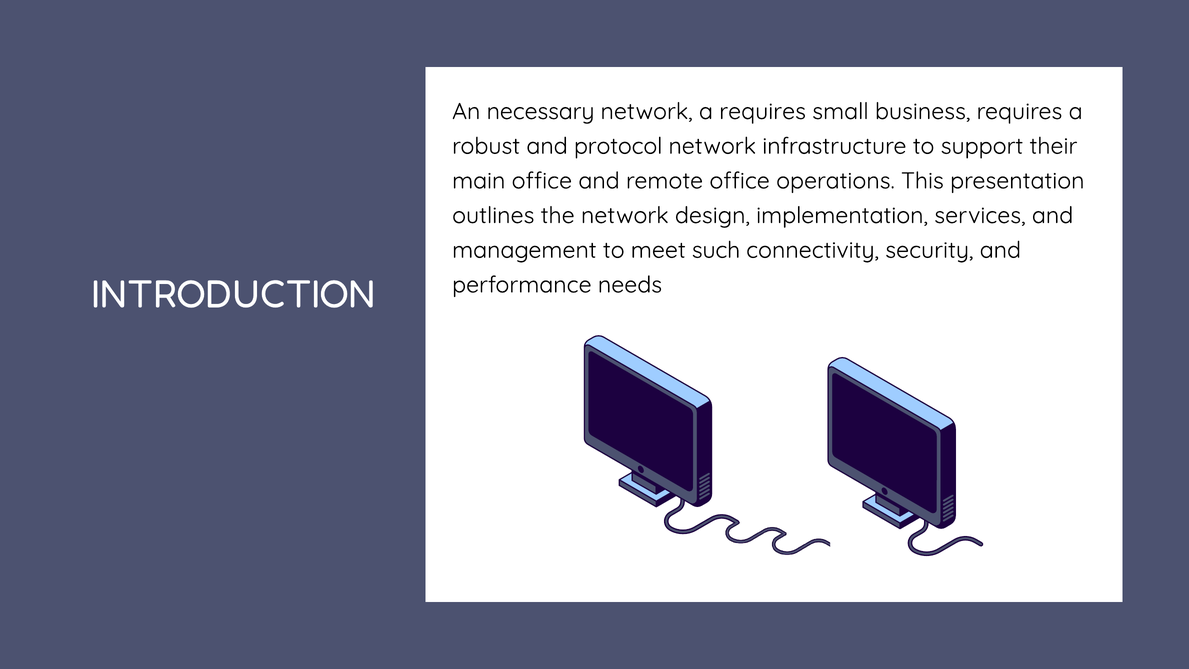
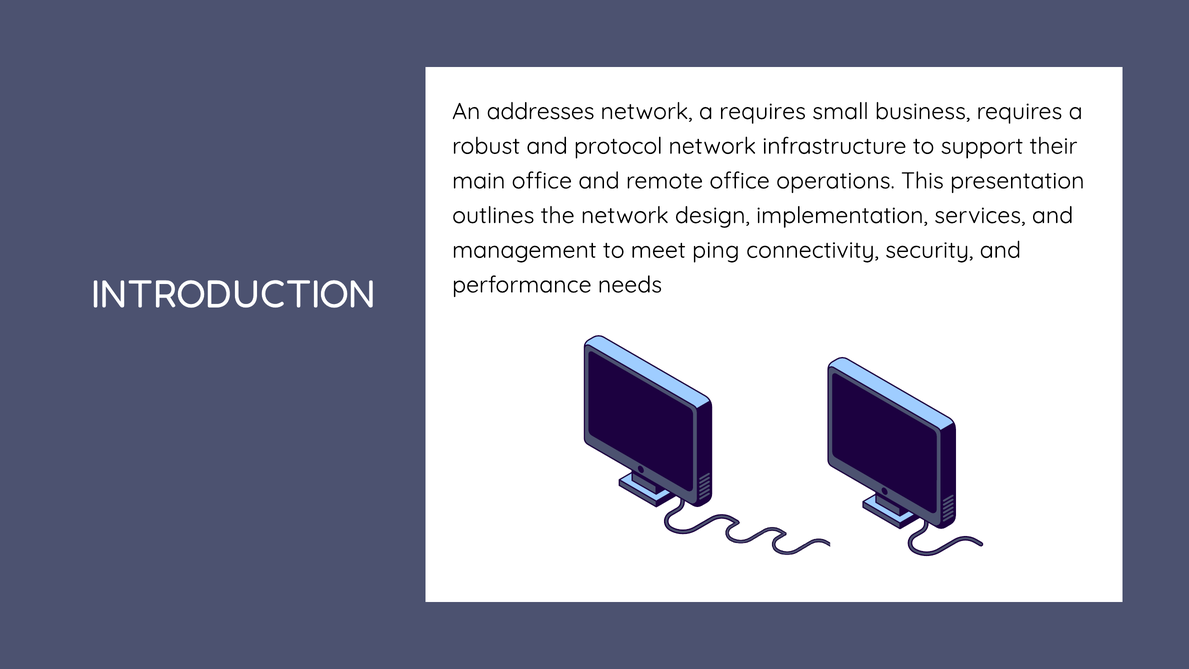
necessary: necessary -> addresses (541, 111)
such: such -> ping (716, 250)
